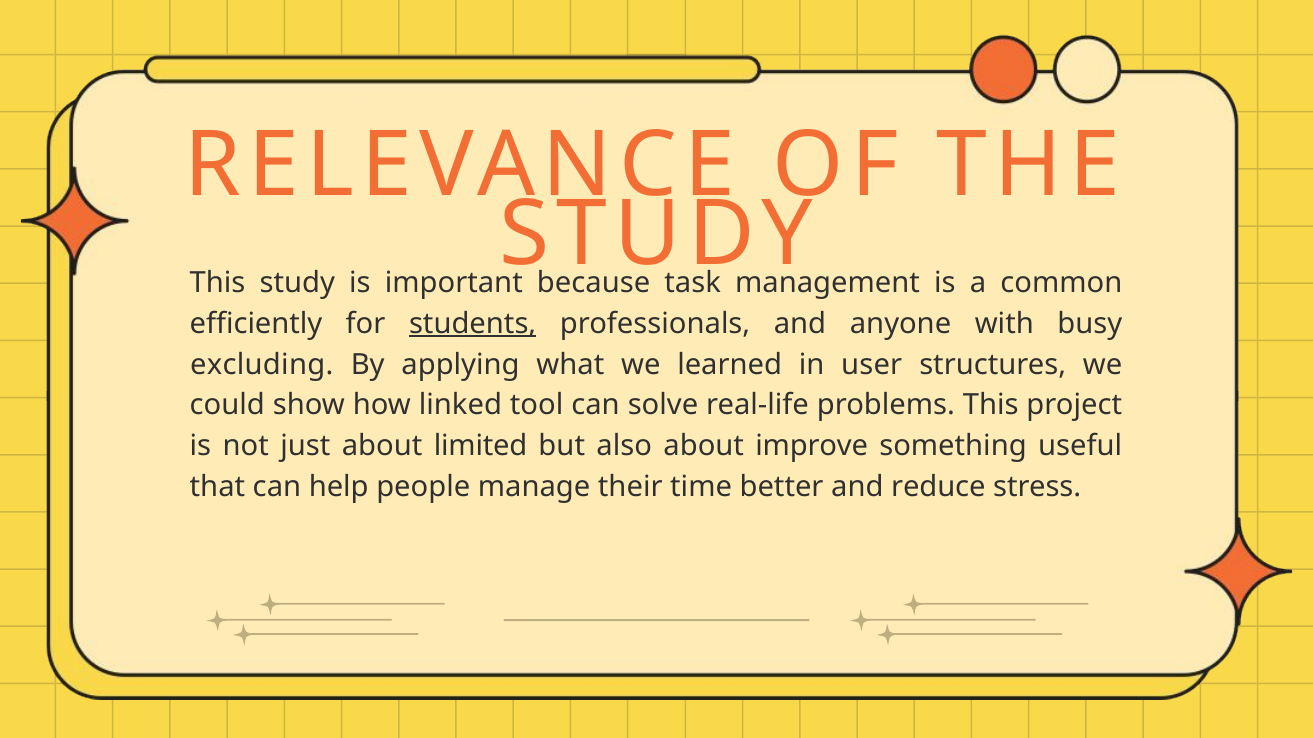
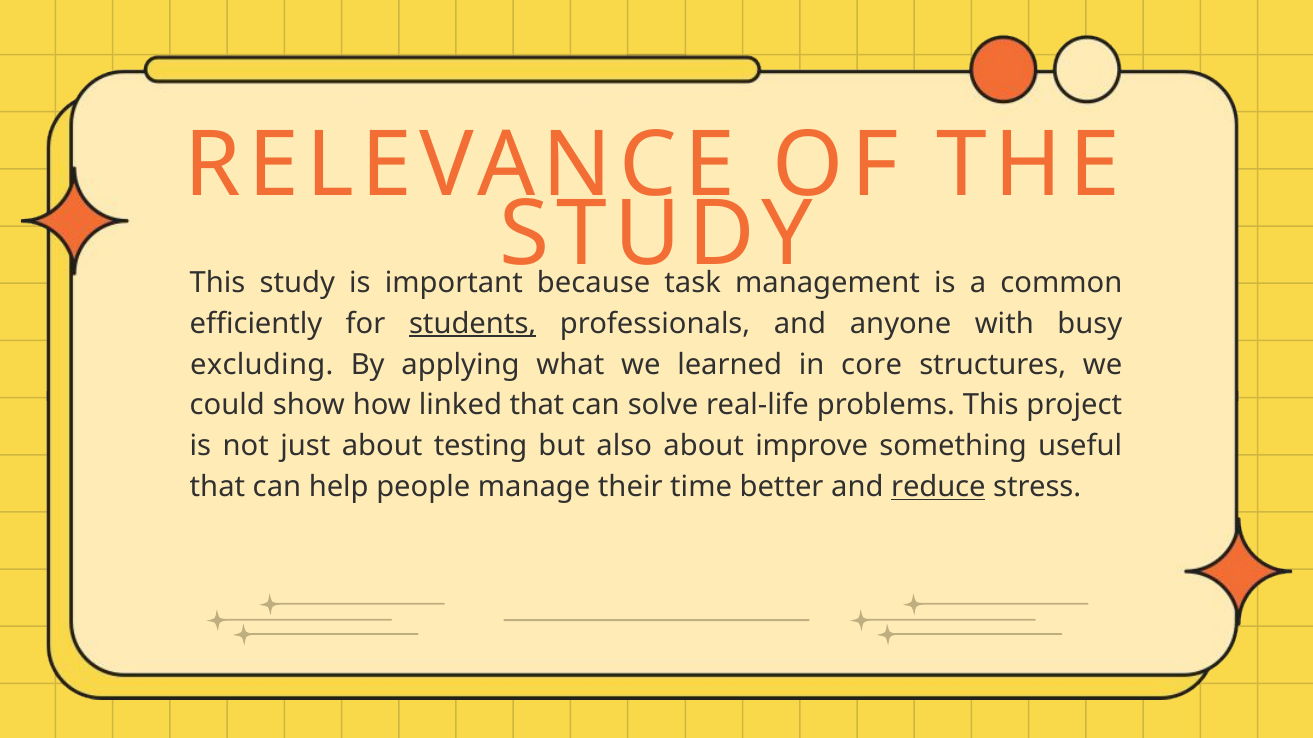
user: user -> core (872, 365)
linked tool: tool -> that (537, 406)
limited: limited -> testing (481, 446)
reduce underline: none -> present (938, 487)
